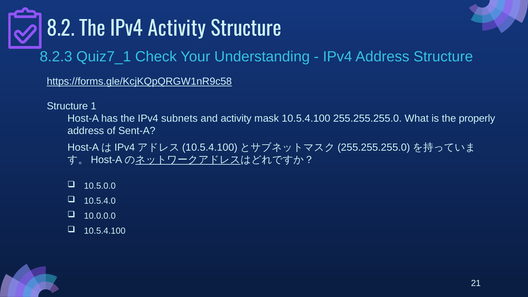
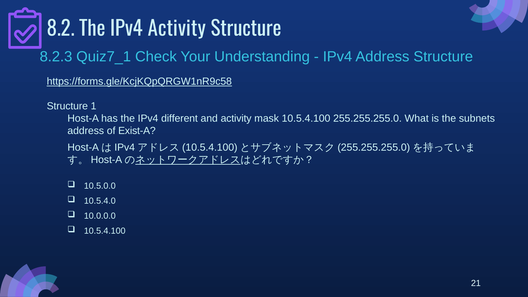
subnets: subnets -> different (180, 118)
properly: properly -> subnets (477, 118)
Sent-A: Sent-A -> Exist-A (137, 131)
